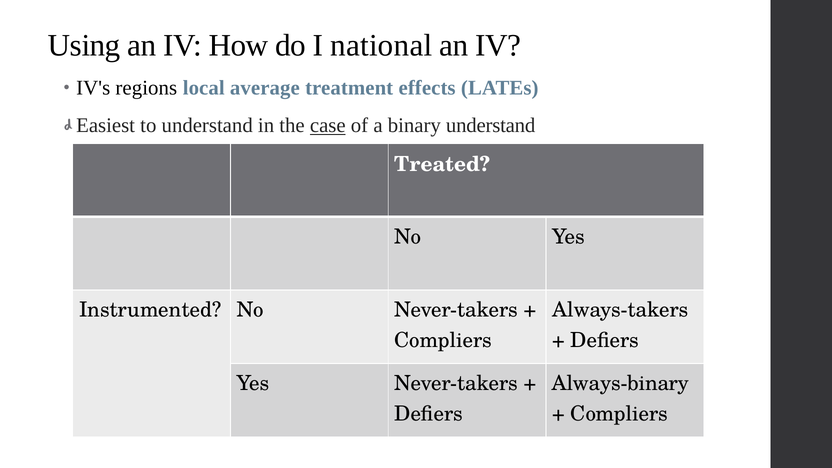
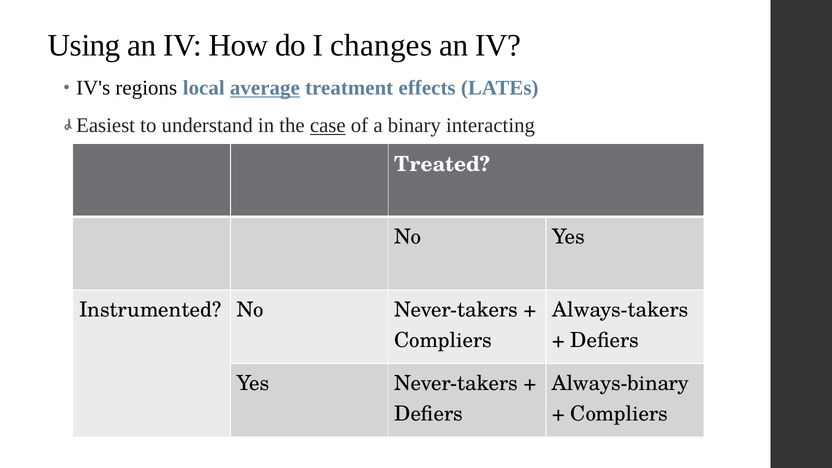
national: national -> changes (381, 45)
average underline: none -> present (265, 88)
binary understand: understand -> interacting (491, 126)
